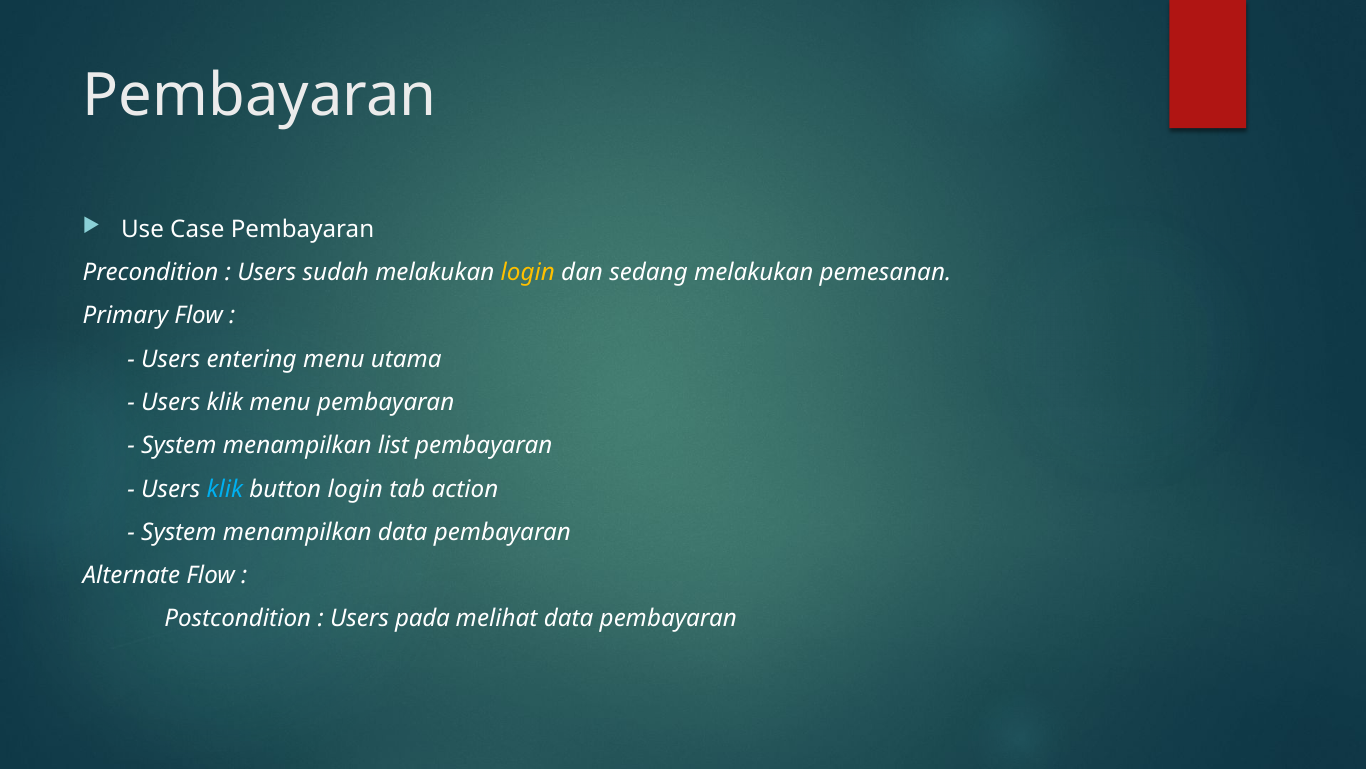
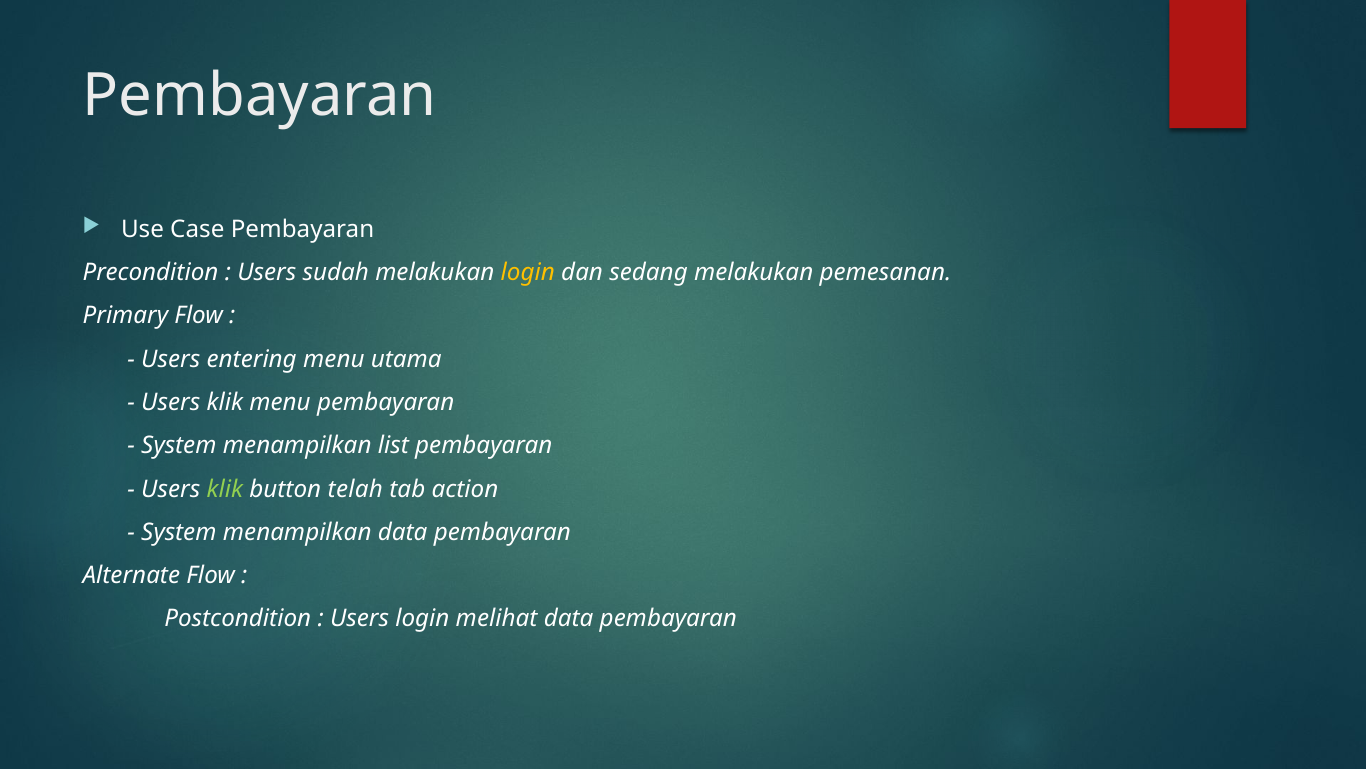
klik colour: light blue -> light green (225, 489)
button login: login -> telah (355, 489)
Users pada: pada -> login (422, 618)
